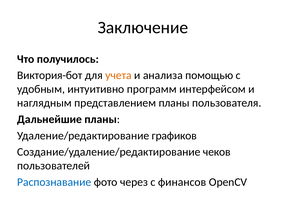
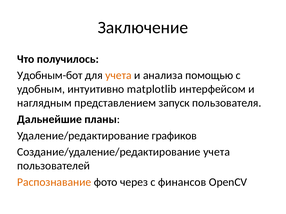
Виктория-бот: Виктория-бот -> Удобным-бот (50, 76)
программ: программ -> matplotlib (152, 89)
представлением планы: планы -> запуск (174, 103)
Создание/удаление/редактирование чеков: чеков -> учета (217, 152)
Распознавание colour: blue -> orange (54, 183)
